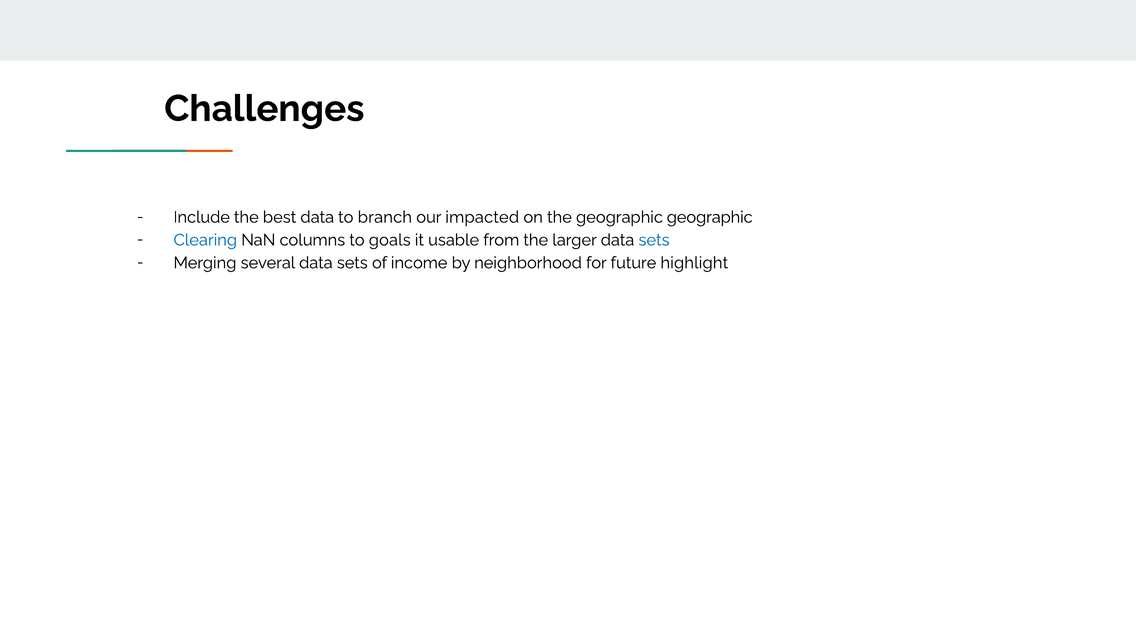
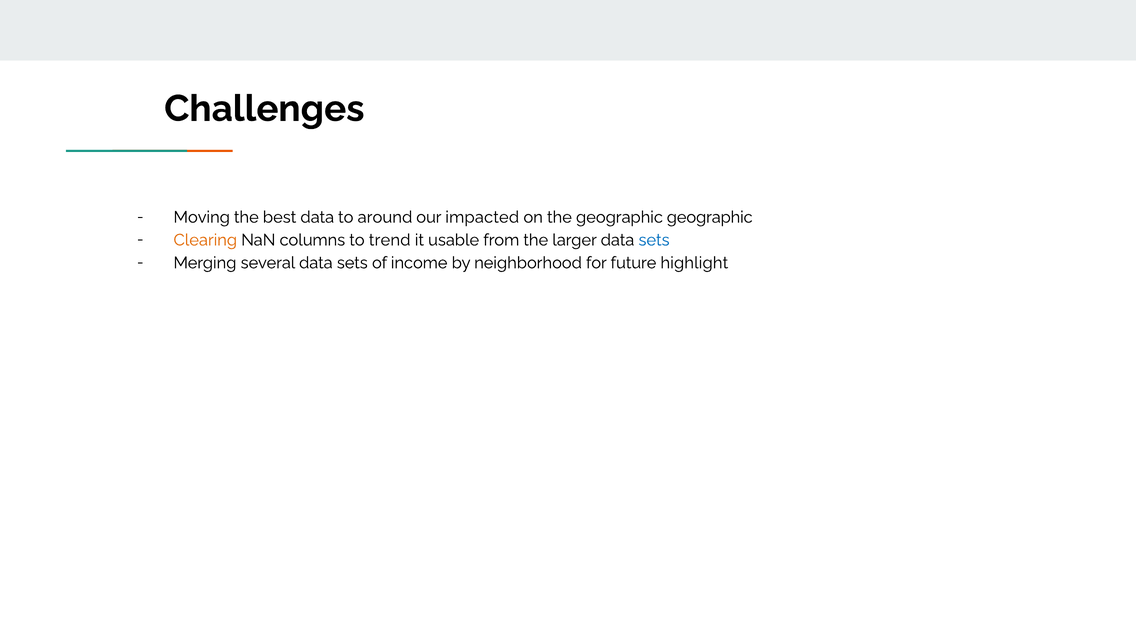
Include: Include -> Moving (202, 217)
branch: branch -> around (385, 217)
Clearing colour: blue -> orange (205, 240)
goals: goals -> trend (390, 240)
